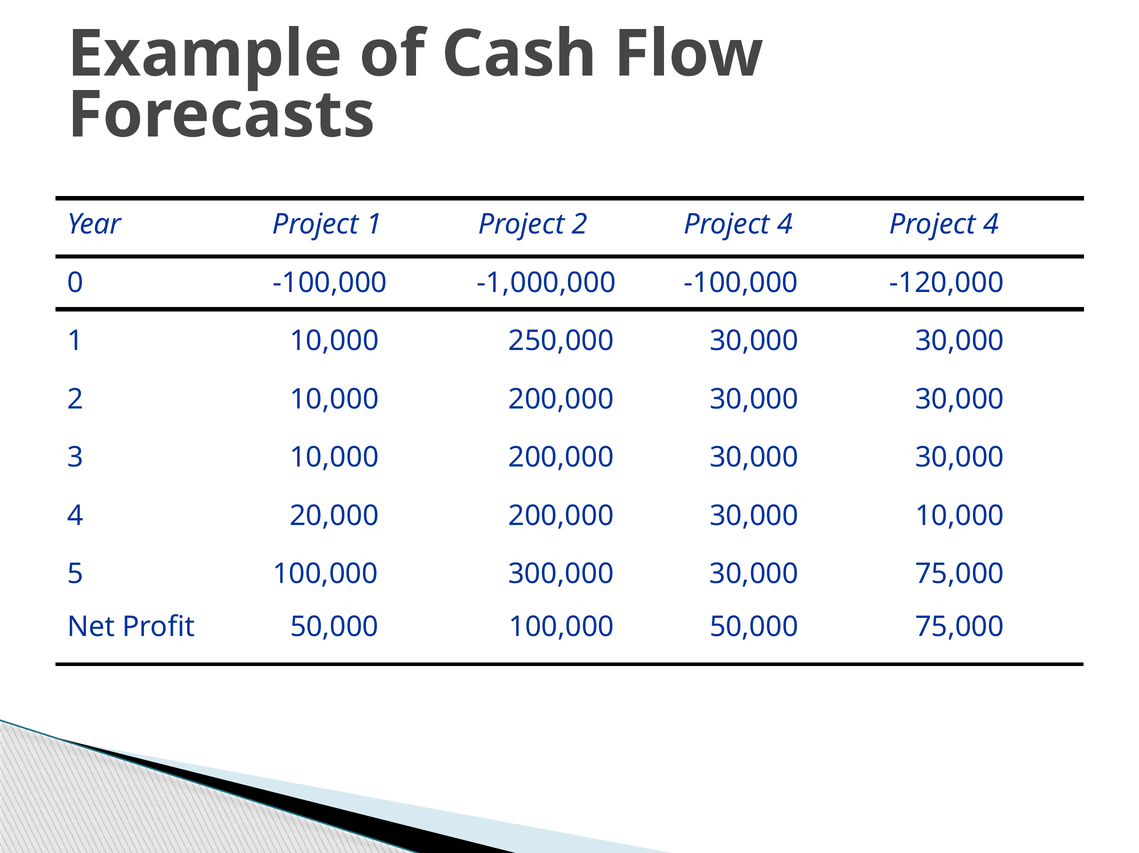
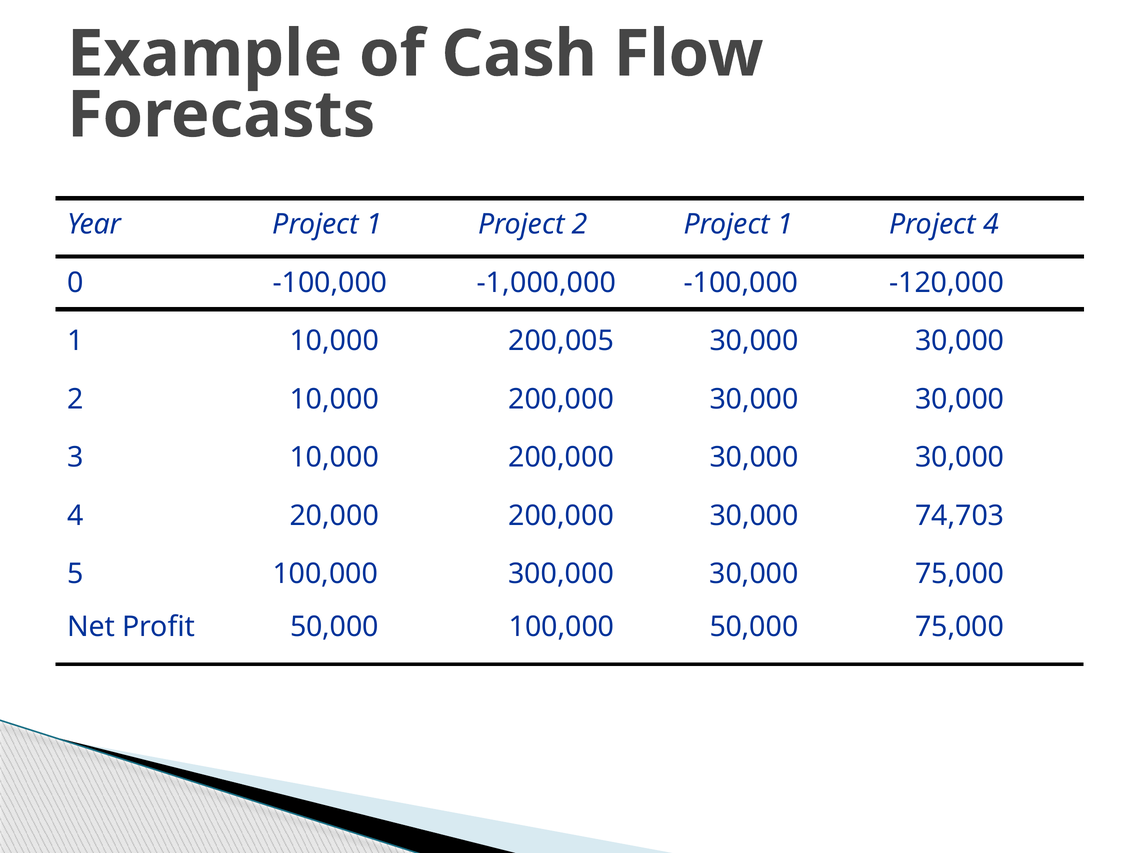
2 Project 4: 4 -> 1 (785, 225)
250,000: 250,000 -> 200,005 (561, 341)
30,000 10,000: 10,000 -> 74,703 (960, 516)
